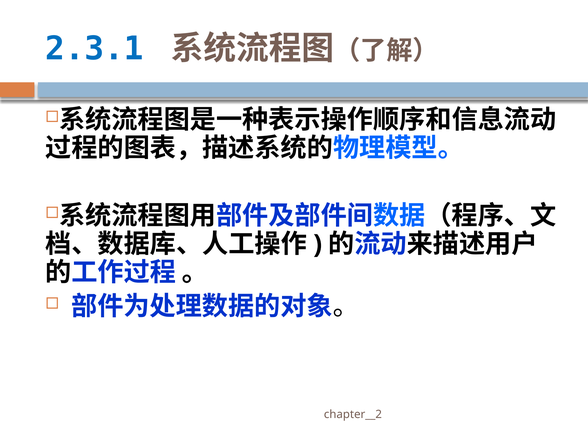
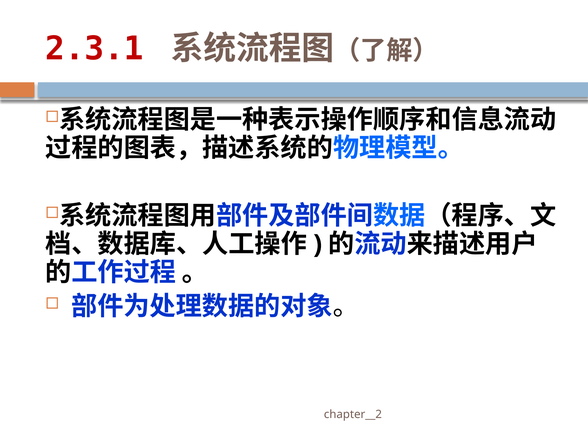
2.3.1 colour: blue -> red (94, 49)
